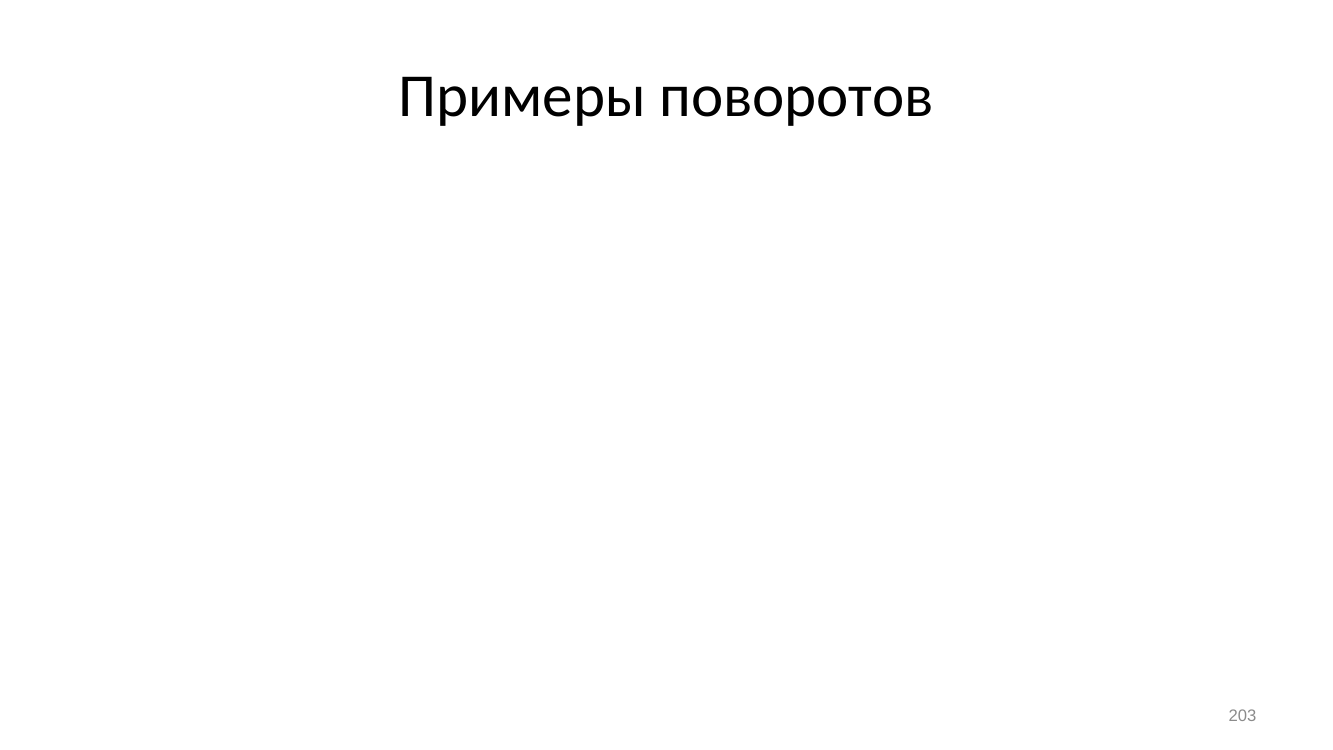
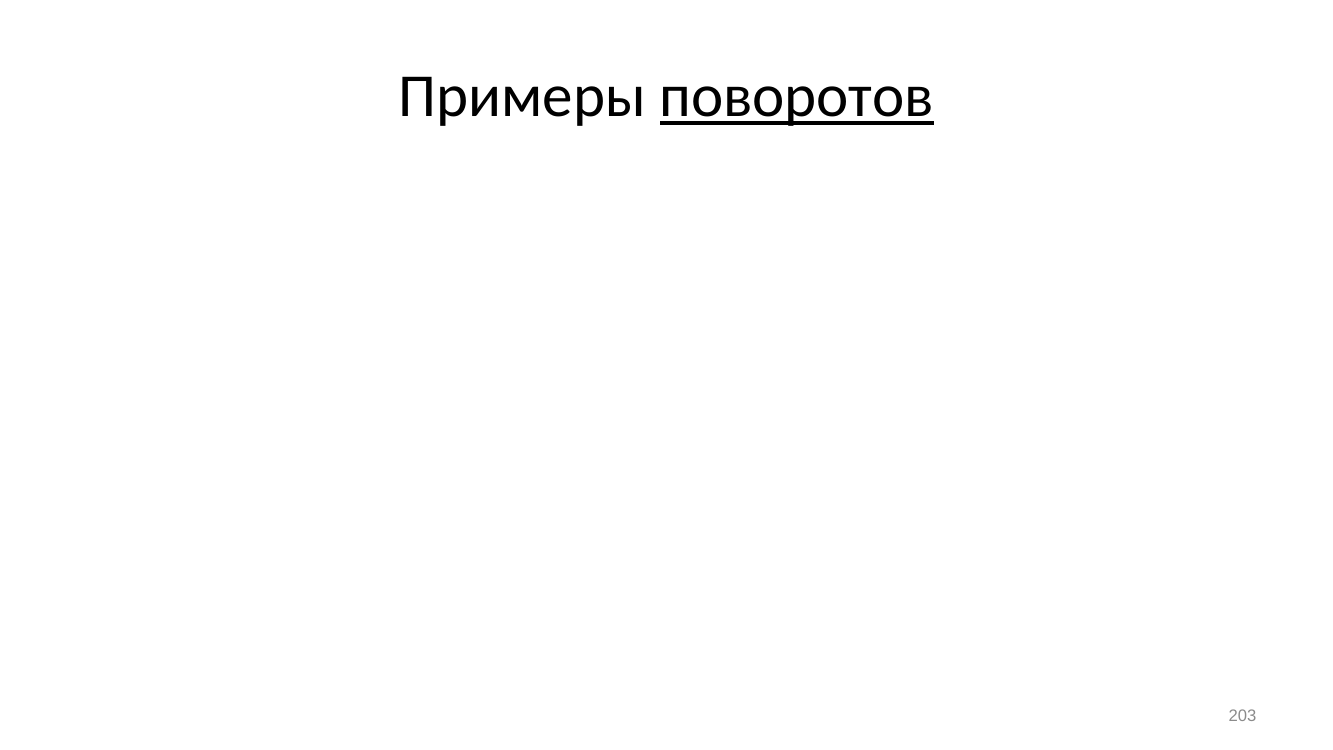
поворотов underline: none -> present (797, 97)
